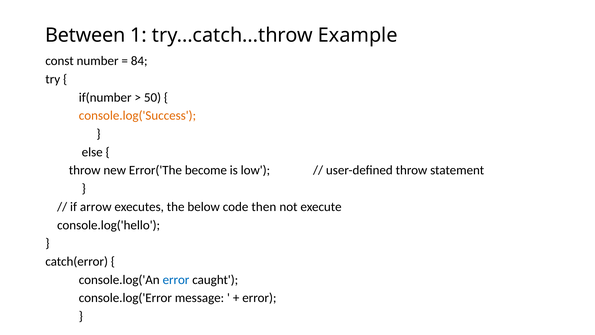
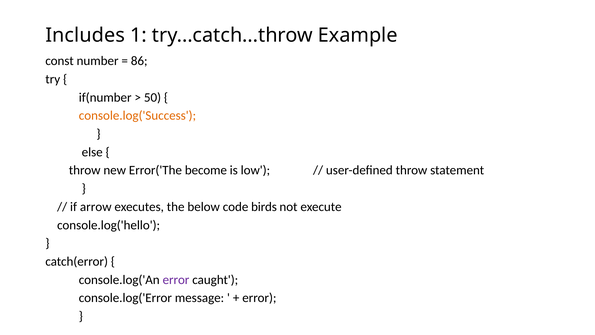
Between: Between -> Includes (85, 35)
84: 84 -> 86 (139, 61)
then: then -> birds (264, 207)
error colour: blue -> purple (176, 279)
